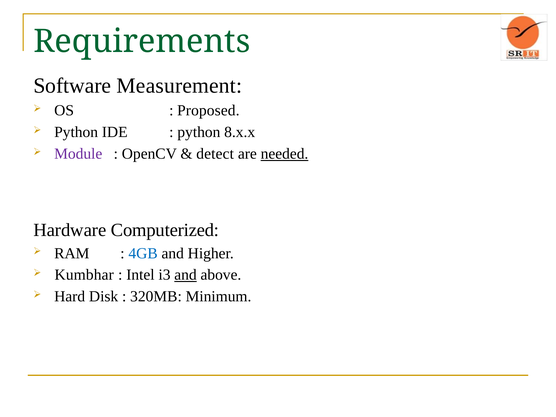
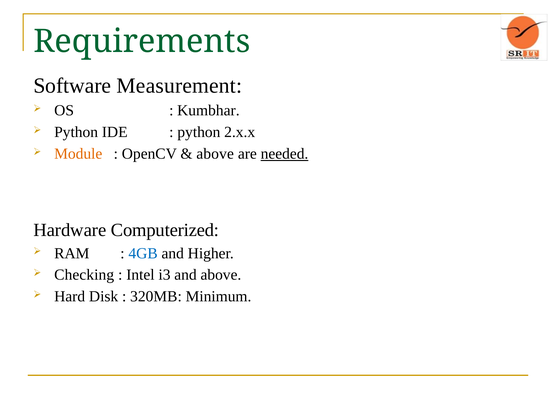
Proposed: Proposed -> Kumbhar (208, 111)
8.x.x: 8.x.x -> 2.x.x (240, 132)
Module colour: purple -> orange (78, 154)
detect: detect -> above (215, 154)
Kumbhar: Kumbhar -> Checking (84, 275)
and underline: present -> none (185, 275)
